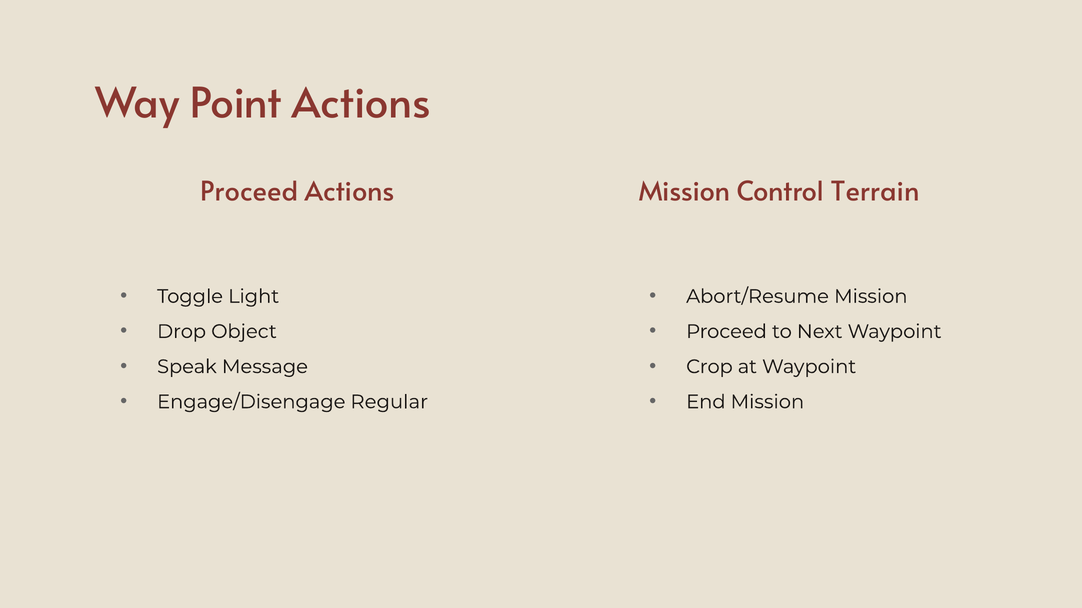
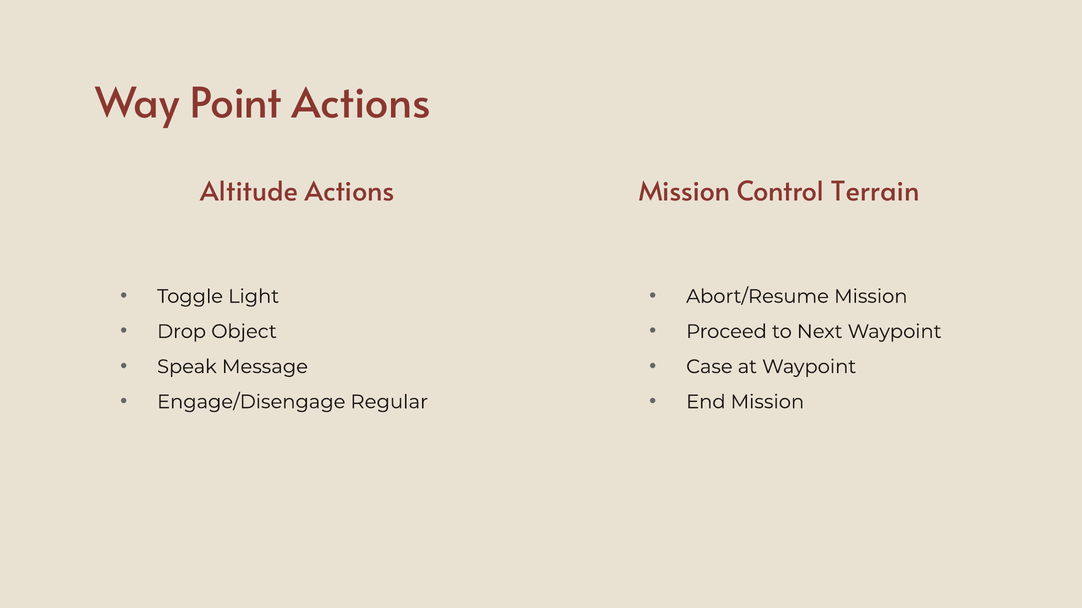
Proceed: Proceed -> Altitude (249, 192)
Crop: Crop -> Case (709, 367)
